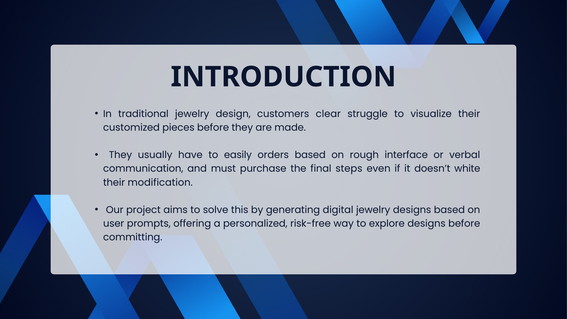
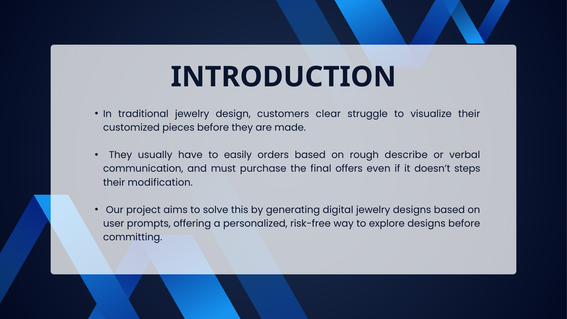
interface: interface -> describe (406, 155)
steps: steps -> offers (349, 169)
white: white -> steps (467, 169)
